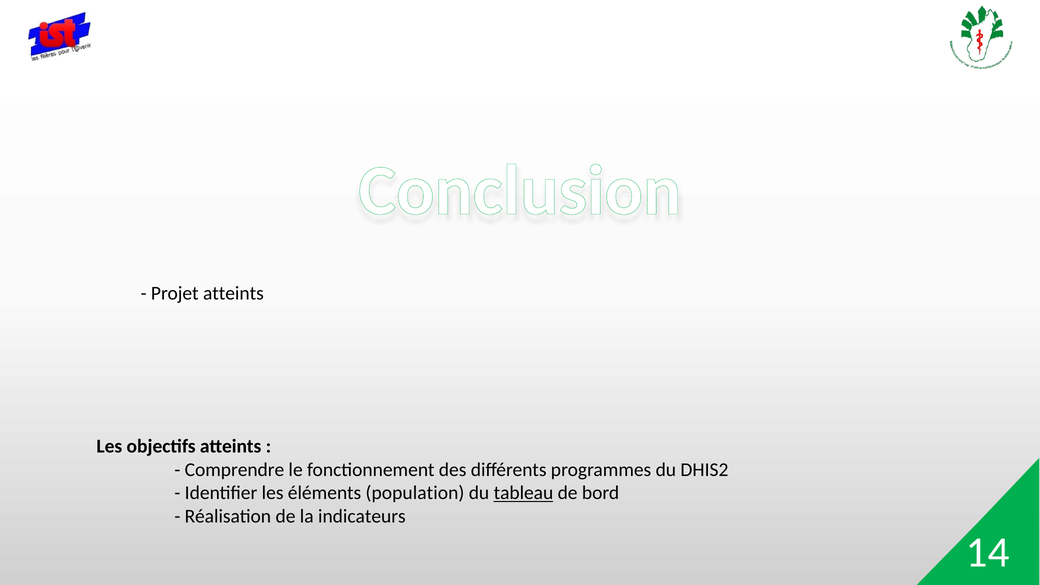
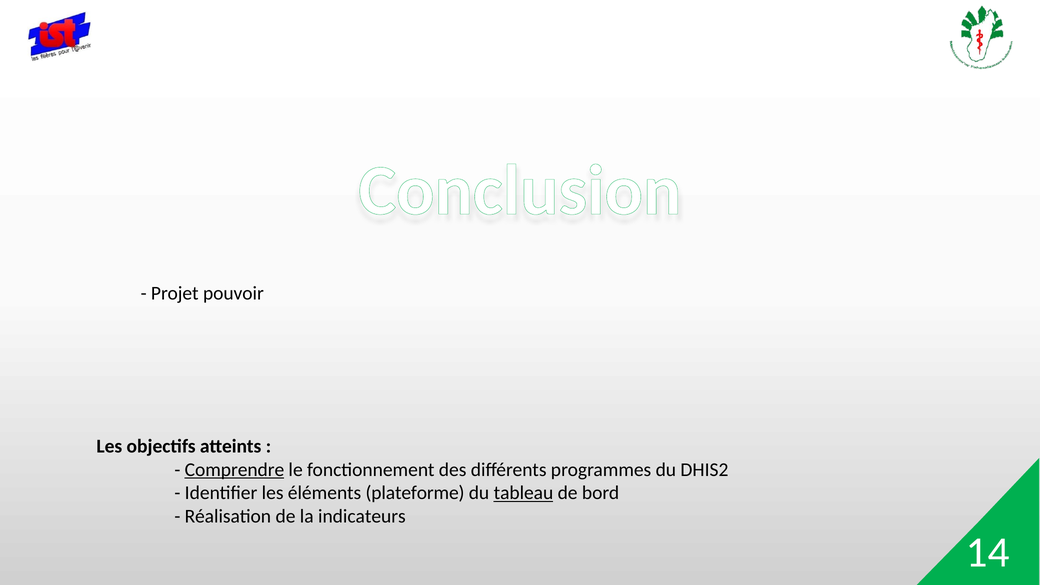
Projet atteints: atteints -> pouvoir (233, 293)
Comprendre underline: none -> present (234, 470)
population: population -> plateforme (415, 493)
